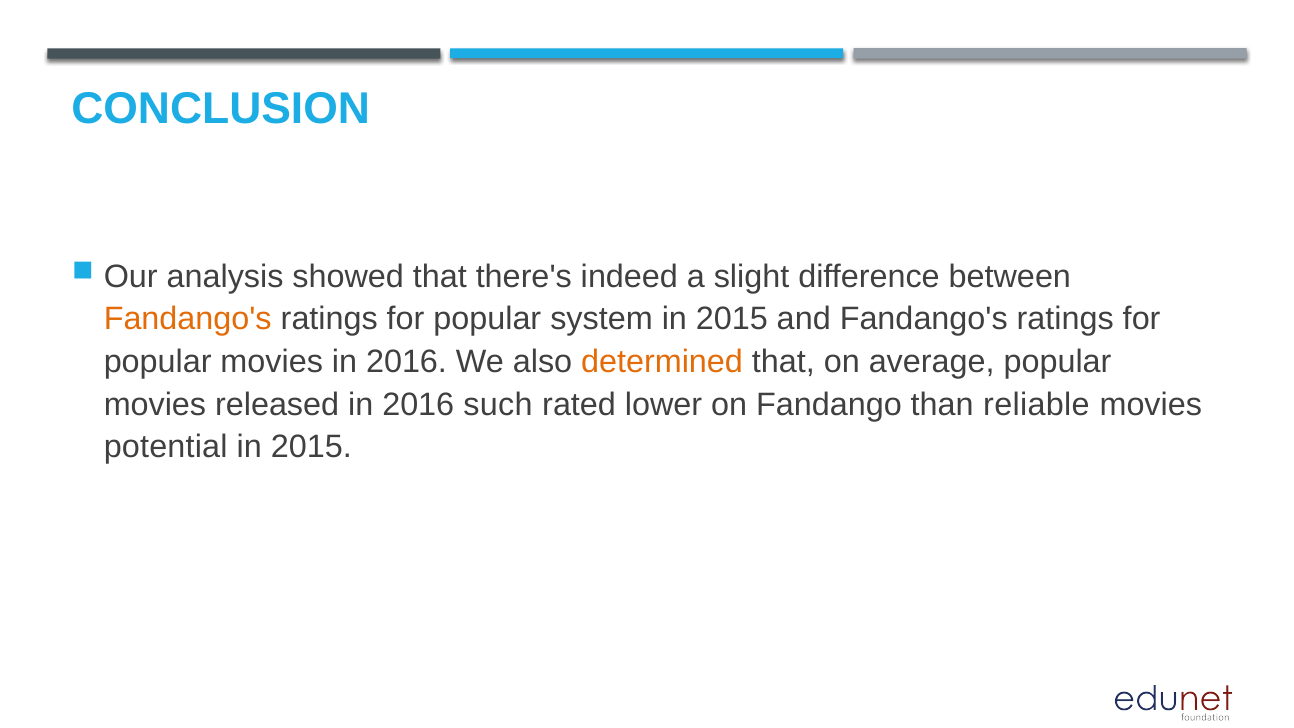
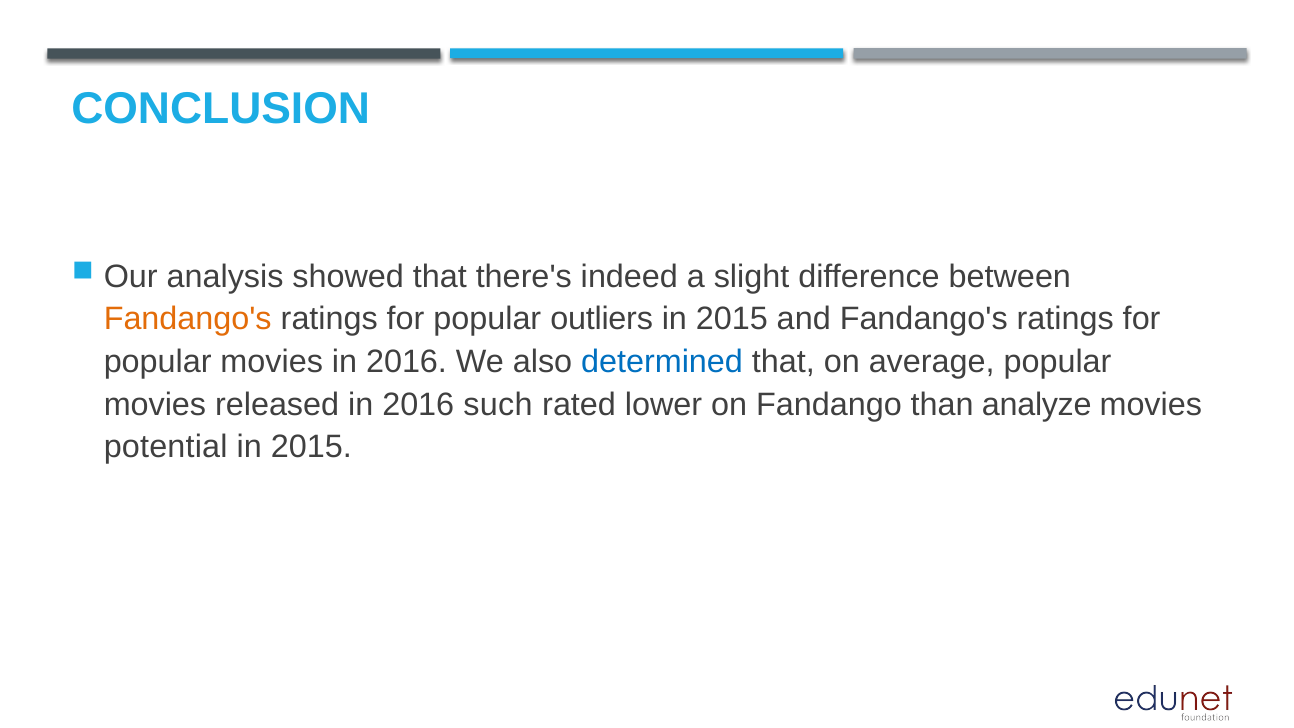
system: system -> outliers (602, 319)
determined colour: orange -> blue (662, 362)
reliable: reliable -> analyze (1037, 404)
